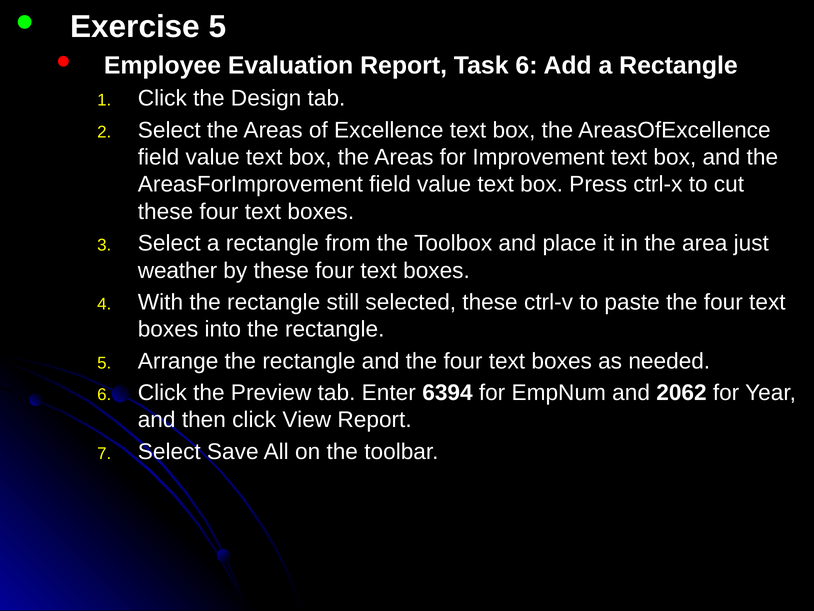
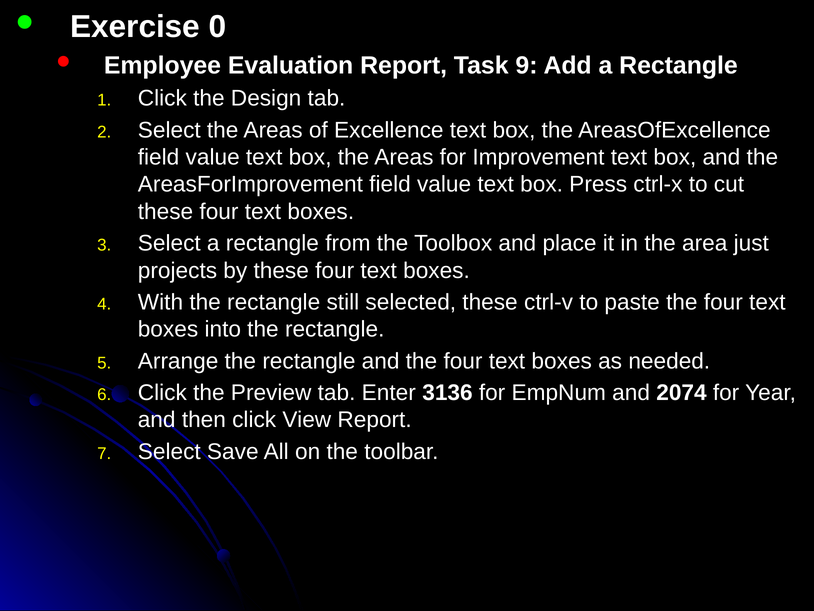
Exercise 5: 5 -> 0 (218, 27)
Task 6: 6 -> 9 (527, 66)
weather: weather -> projects (177, 270)
6394: 6394 -> 3136 (447, 392)
2062: 2062 -> 2074 (681, 392)
